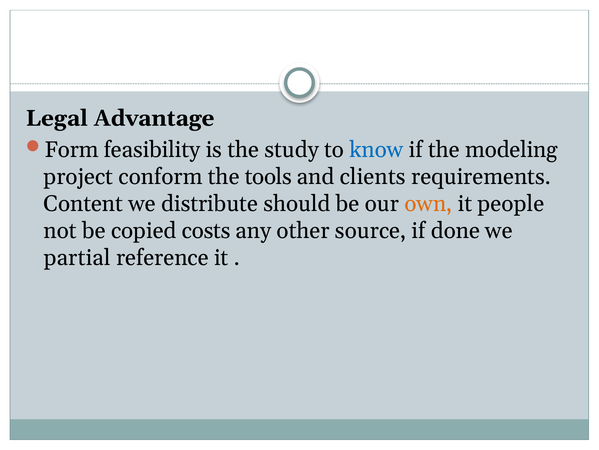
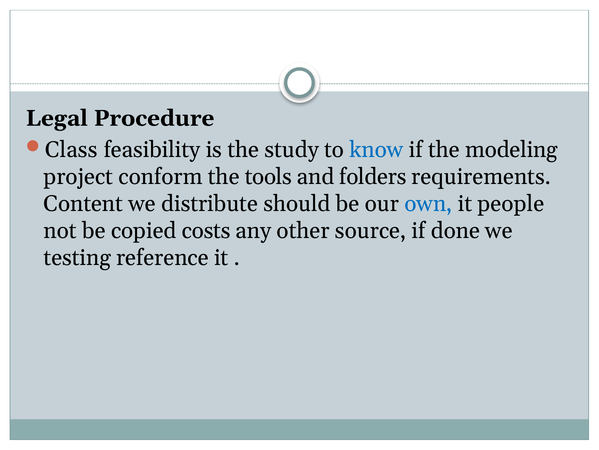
Advantage: Advantage -> Procedure (154, 118)
Form: Form -> Class (71, 150)
clients: clients -> folders (373, 177)
own colour: orange -> blue (428, 203)
partial: partial -> testing (77, 257)
